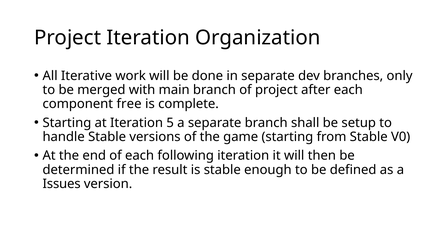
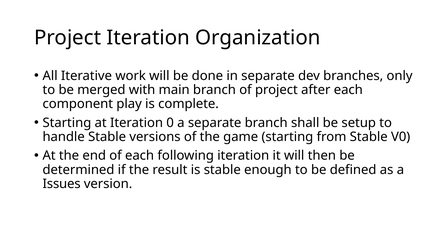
free: free -> play (129, 104)
5: 5 -> 0 (170, 123)
